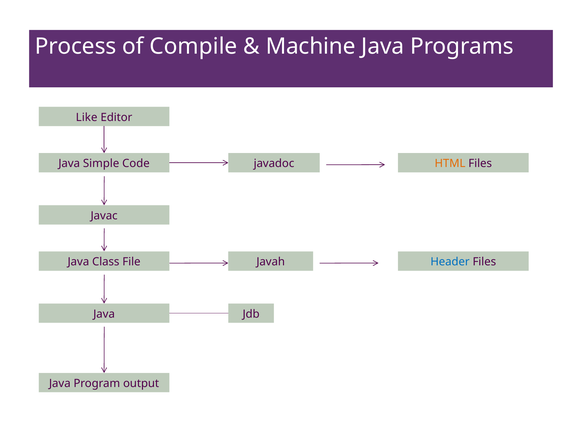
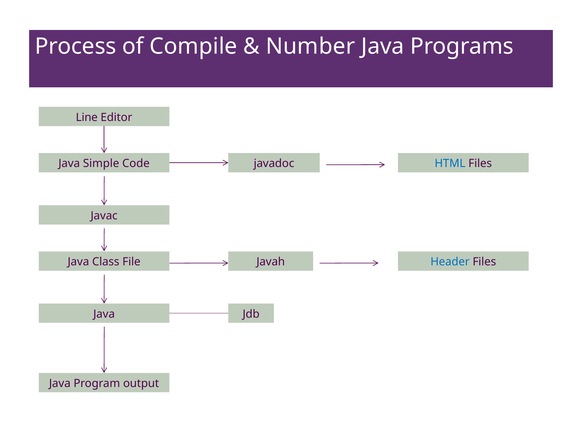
Machine: Machine -> Number (310, 46)
Like: Like -> Line (87, 117)
HTML colour: orange -> blue (450, 163)
